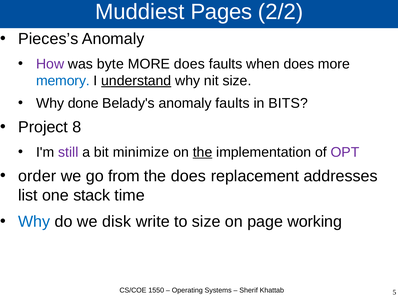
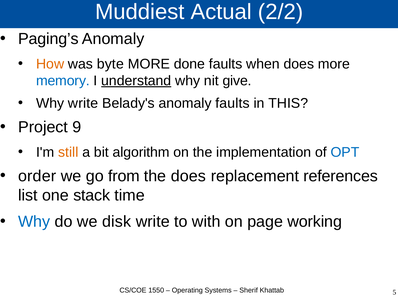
Pages: Pages -> Actual (221, 12)
Pieces’s: Pieces’s -> Paging’s (48, 39)
How colour: purple -> orange (50, 64)
MORE does: does -> done (189, 64)
nit size: size -> give (237, 81)
Why done: done -> write (83, 103)
BITS: BITS -> THIS (288, 103)
8: 8 -> 9 (77, 127)
still colour: purple -> orange (68, 152)
minimize: minimize -> algorithm (141, 152)
the underline: present -> none (203, 152)
OPT colour: purple -> blue (345, 152)
addresses: addresses -> references (341, 176)
to size: size -> with (206, 222)
